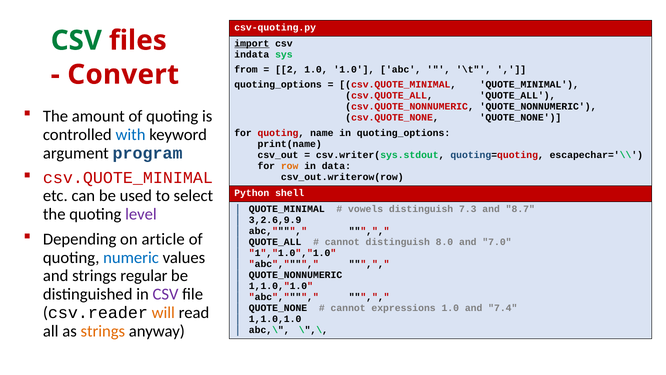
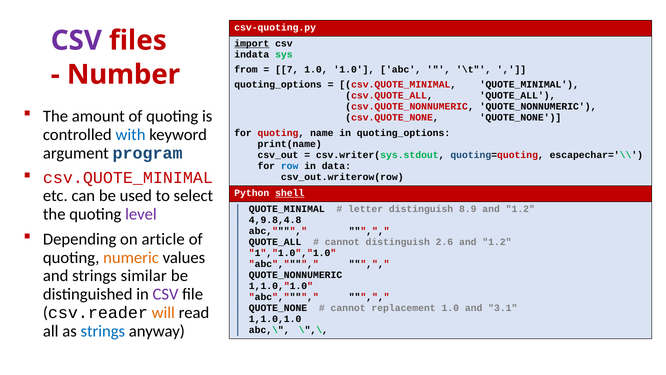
CSV colour: green -> purple (76, 40)
2: 2 -> 7 (287, 69)
Convert: Convert -> Number (123, 74)
row colour: orange -> blue (290, 166)
shell underline: none -> present (290, 193)
vowels: vowels -> letter (366, 209)
7.3: 7.3 -> 8.9 (468, 209)
8.7: 8.7 -> 1.2 (520, 209)
3,2.6,9.9: 3,2.6,9.9 -> 4,9.8,4.8 (275, 220)
8.0: 8.0 -> 2.6 (444, 242)
7.0: 7.0 -> 1.2 (497, 242)
numeric colour: blue -> orange (131, 257)
regular: regular -> similar (144, 276)
expressions: expressions -> replacement (404, 308)
7.4: 7.4 -> 3.1 (503, 308)
strings colour: orange -> blue (103, 331)
